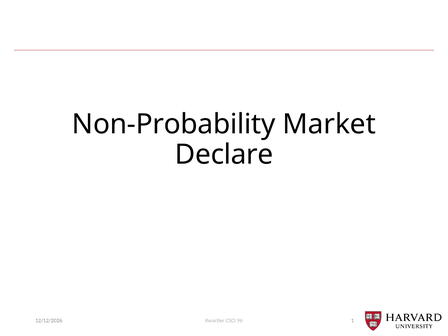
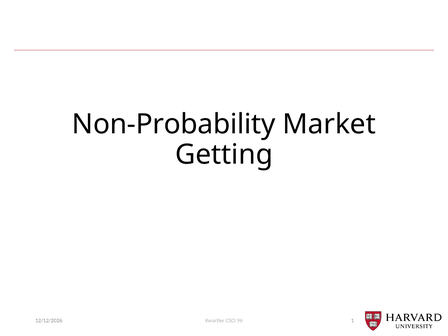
Declare: Declare -> Getting (224, 154)
